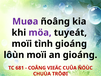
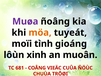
möa colour: purple -> orange (40, 33)
lôùn moïi: moïi -> xinh (37, 55)
an gioáng: gioáng -> muoân (80, 55)
